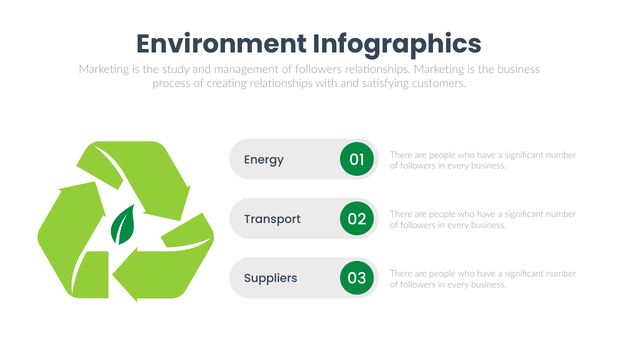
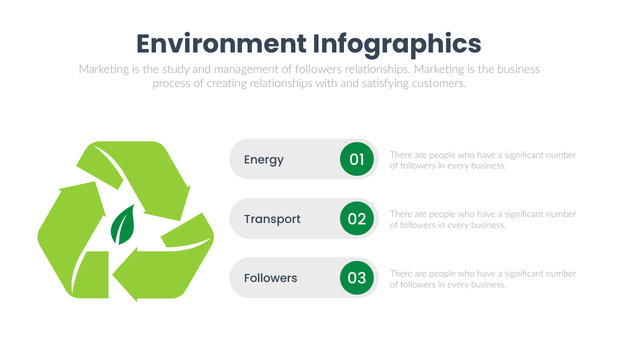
Suppliers: Suppliers -> Followers (271, 279)
